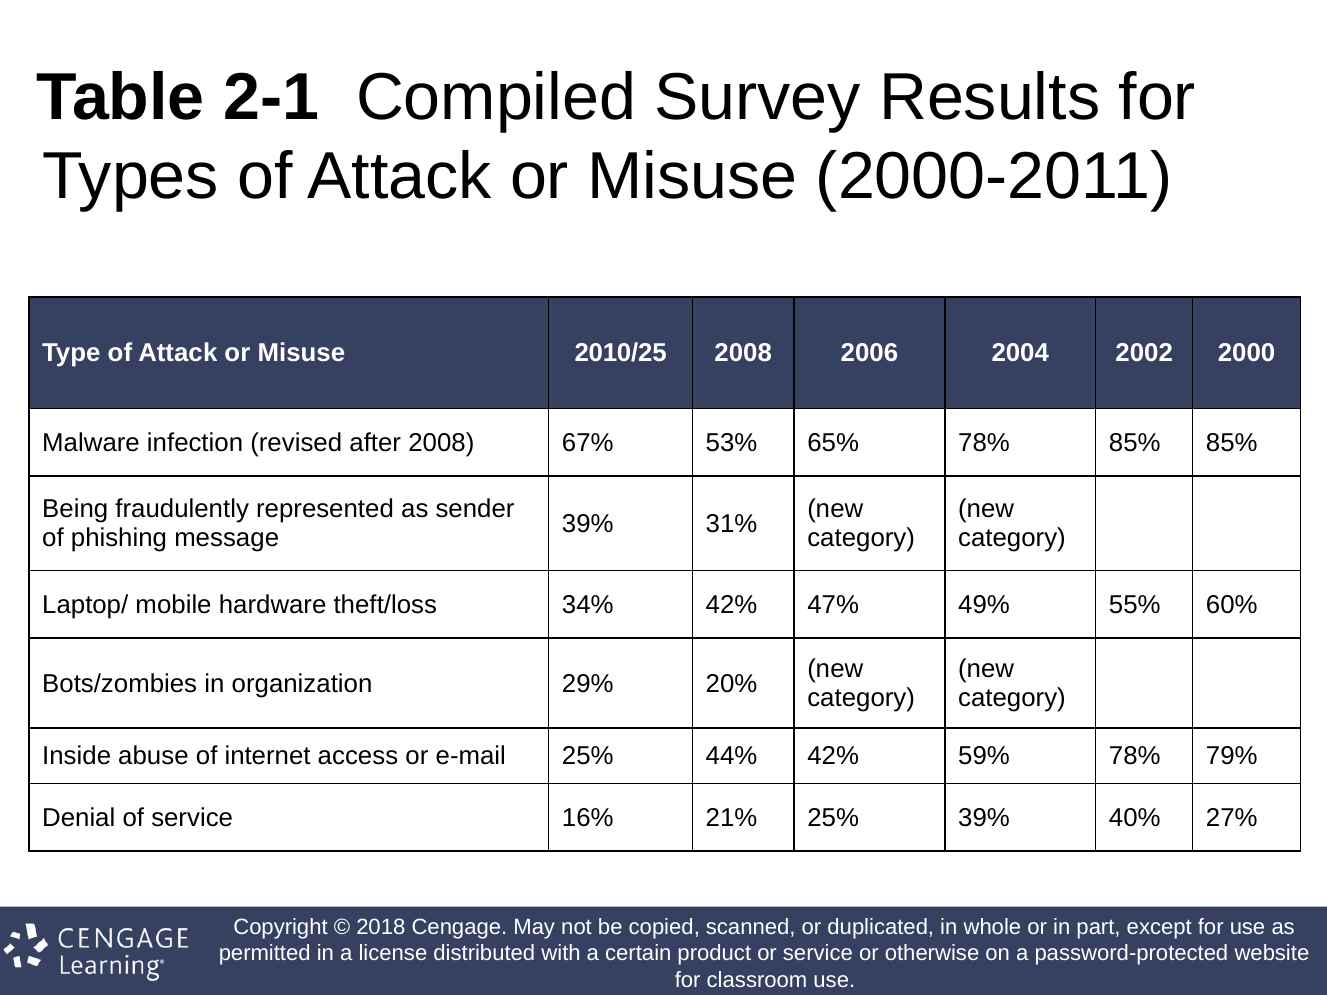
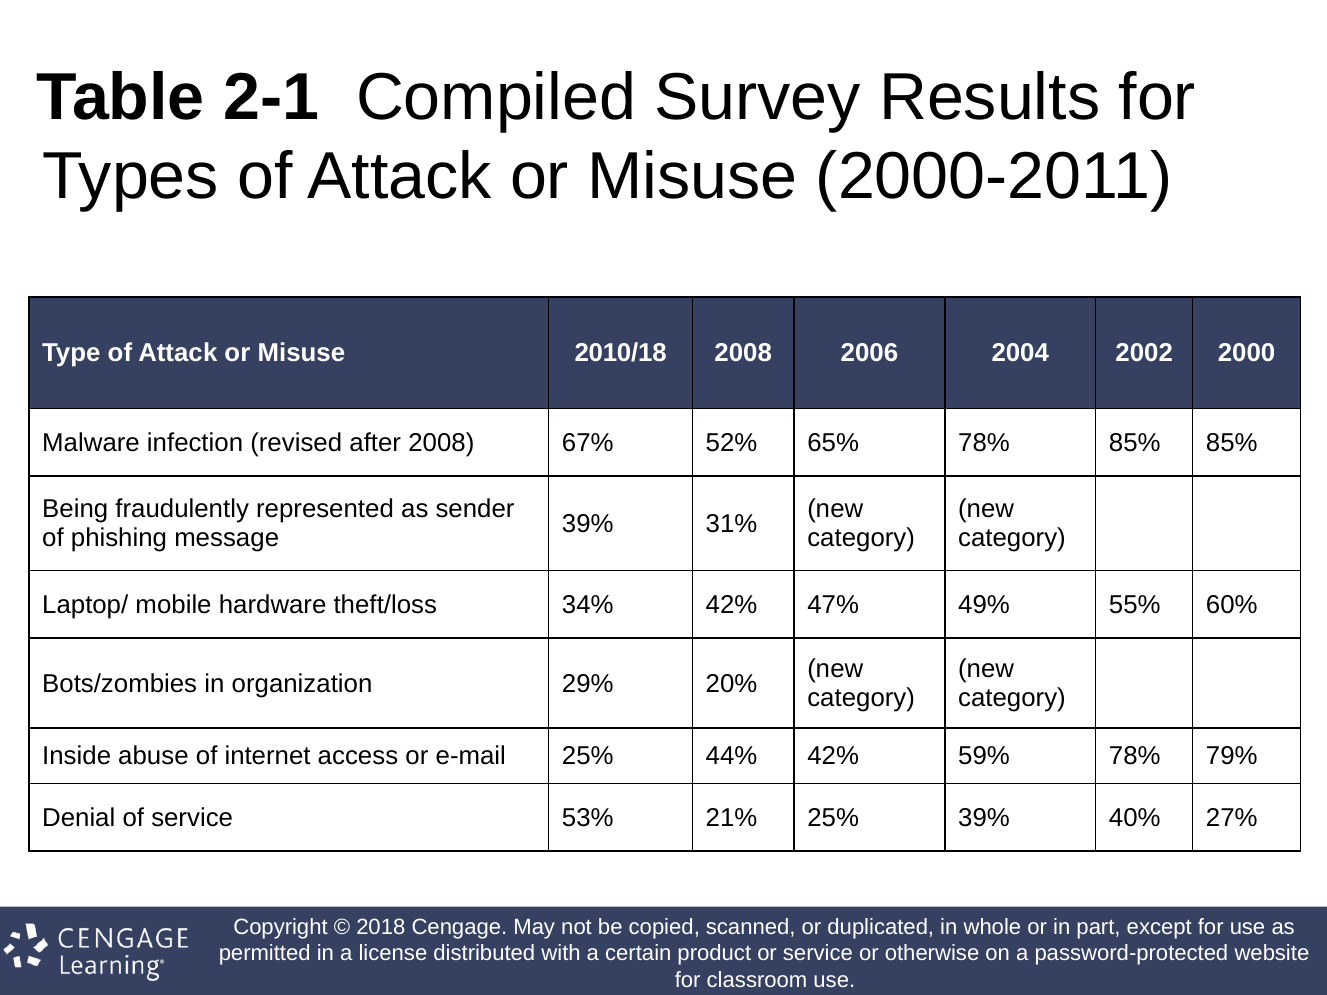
2010/25: 2010/25 -> 2010/18 (621, 353)
53%: 53% -> 52% (731, 443)
16%: 16% -> 53% (588, 818)
